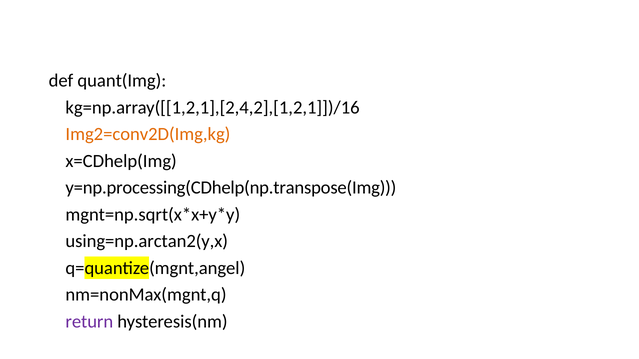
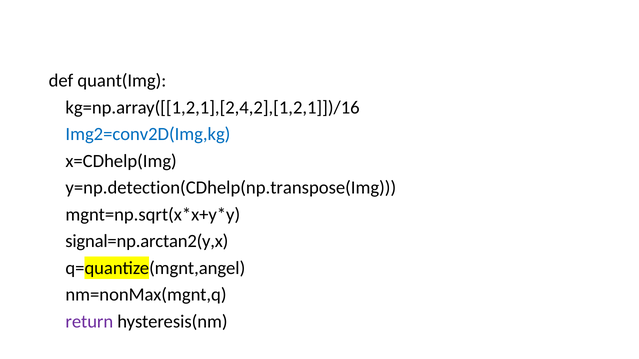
Img2=conv2D(Img,kg colour: orange -> blue (148, 134)
y=np.processing(CDhelp(np.transpose(Img: y=np.processing(CDhelp(np.transpose(Img -> y=np.detection(CDhelp(np.transpose(Img (231, 188)
using=np.arctan2(y,x: using=np.arctan2(y,x -> signal=np.arctan2(y,x (147, 241)
